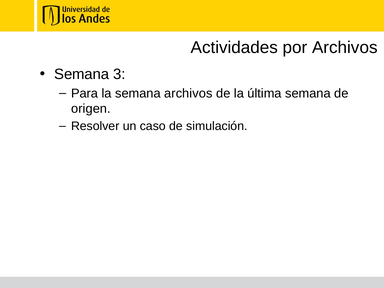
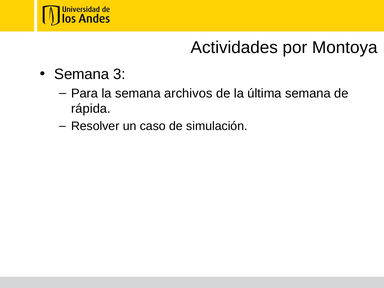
por Archivos: Archivos -> Montoya (345, 48)
origen: origen -> rápida (91, 109)
